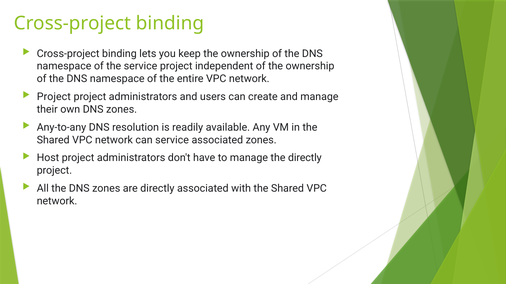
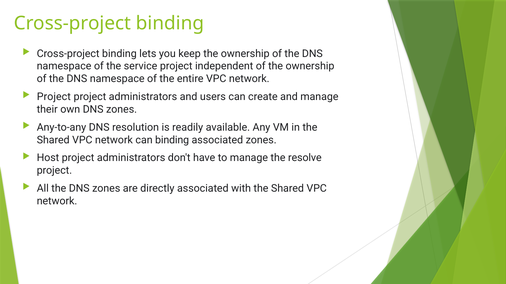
can service: service -> binding (172, 140)
the directly: directly -> resolve (305, 158)
